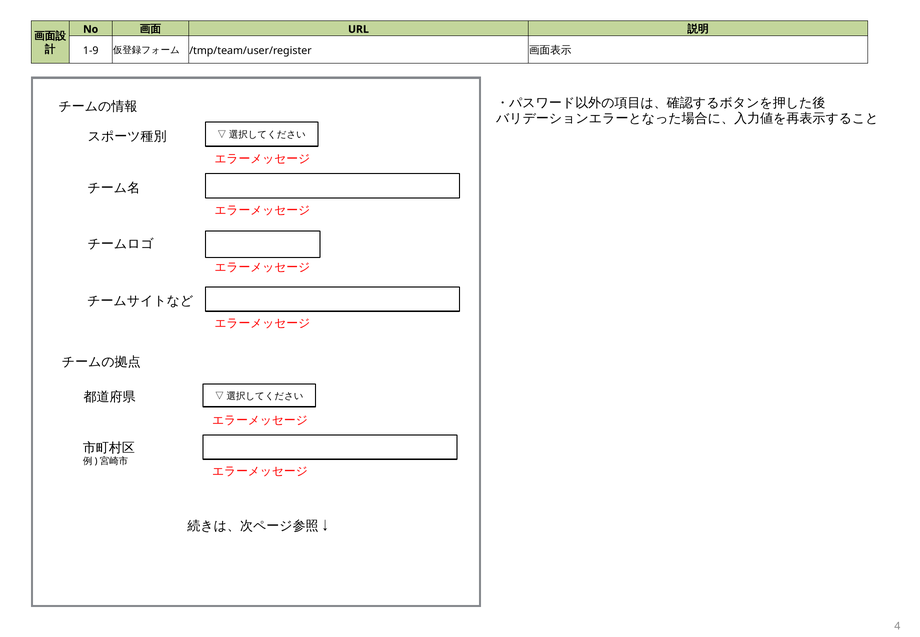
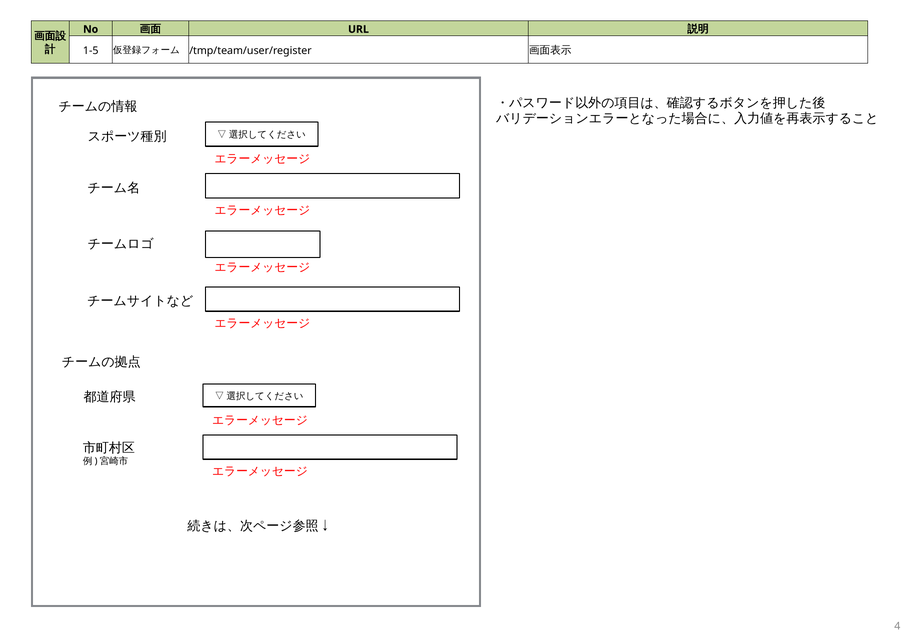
1-9: 1-9 -> 1-5 (91, 51)
